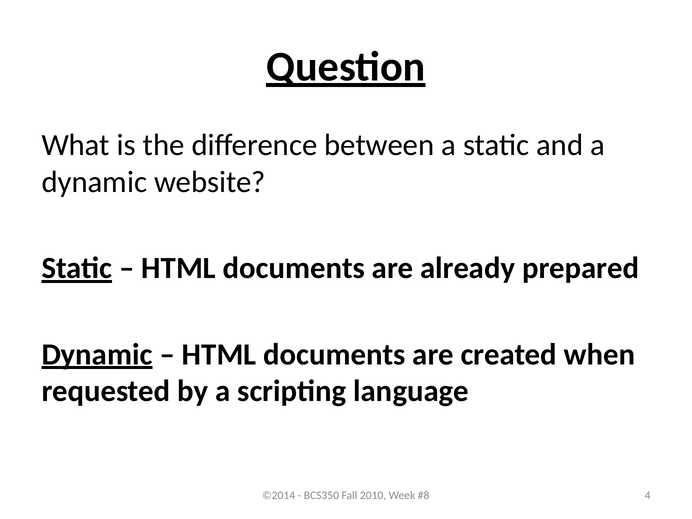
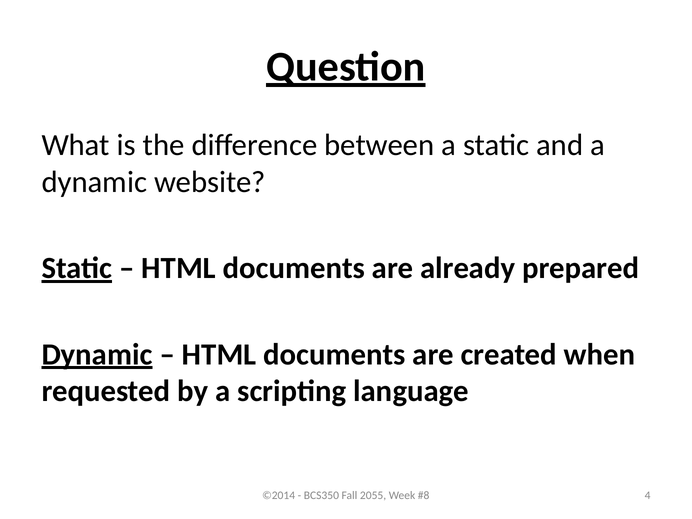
2010: 2010 -> 2055 (373, 496)
